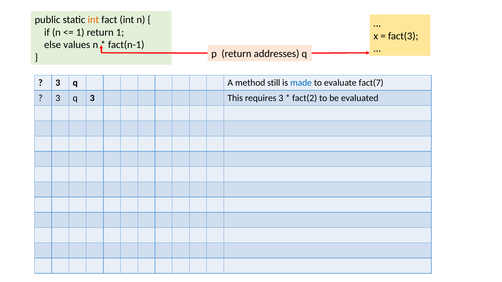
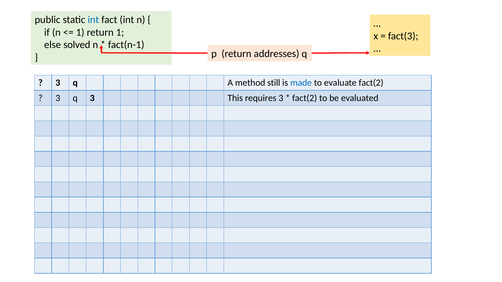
int colour: orange -> blue (93, 20)
values: values -> solved (77, 45)
evaluate fact(7: fact(7 -> fact(2 (371, 83)
